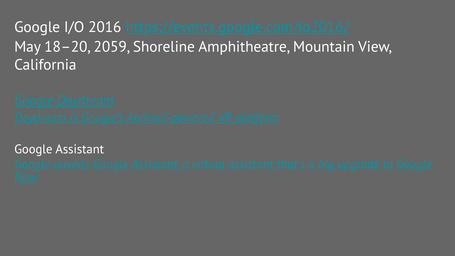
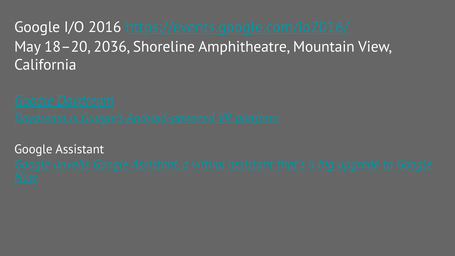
2059: 2059 -> 2036 (112, 47)
